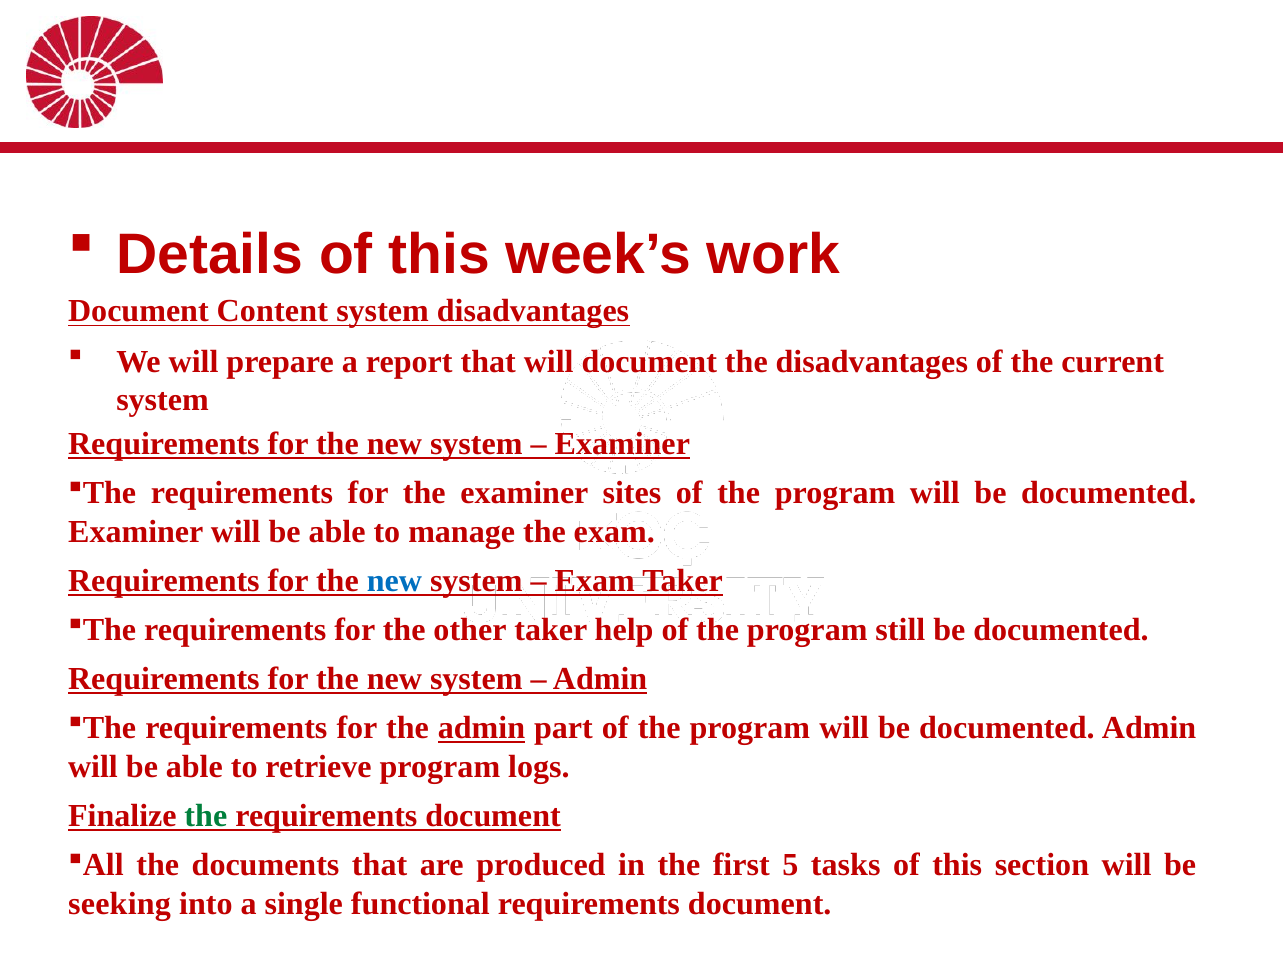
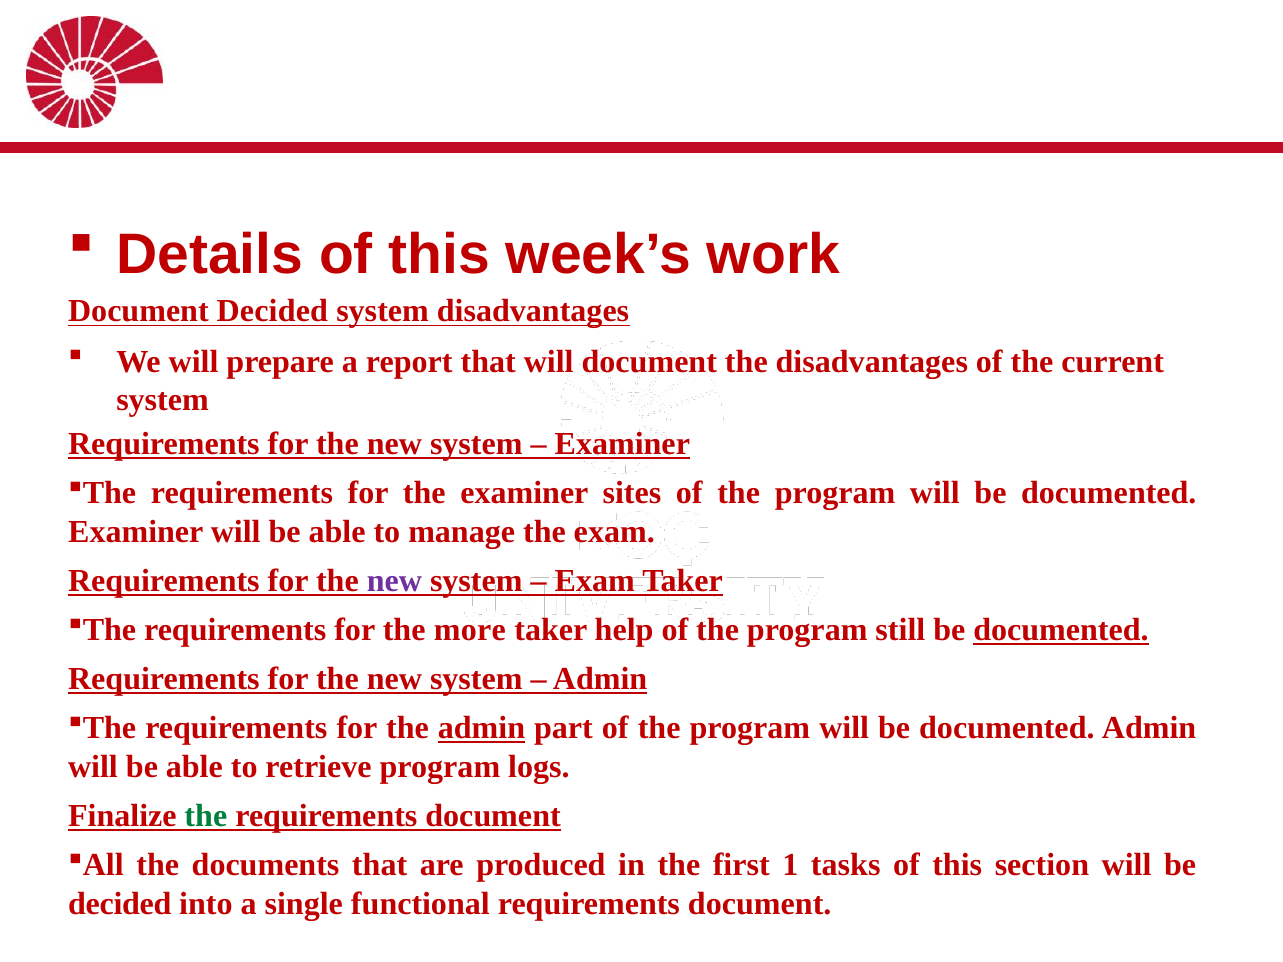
Document Content: Content -> Decided (272, 311)
new colour: blue -> purple (394, 581)
other: other -> more (470, 630)
documented underline: none -> present (1061, 630)
5: 5 -> 1 (790, 865)
seeking: seeking -> decided (120, 904)
